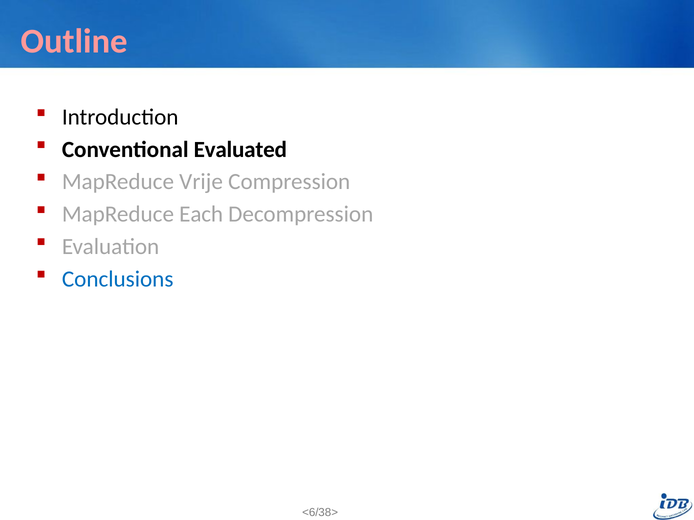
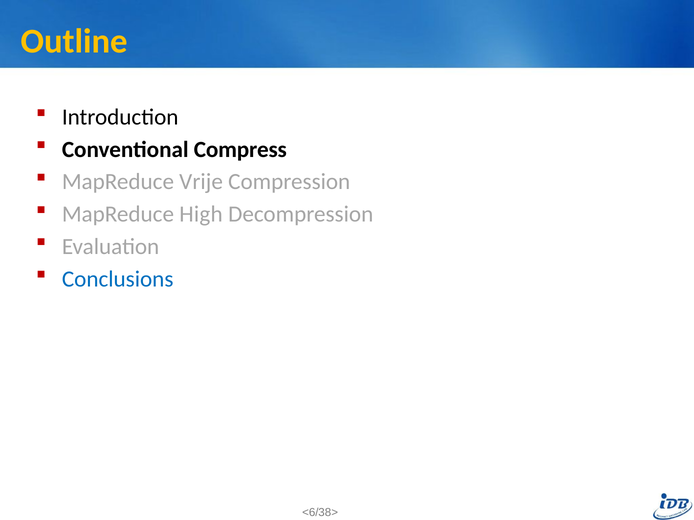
Outline colour: pink -> yellow (74, 41)
Evaluated: Evaluated -> Compress (240, 150)
Each: Each -> High (201, 214)
